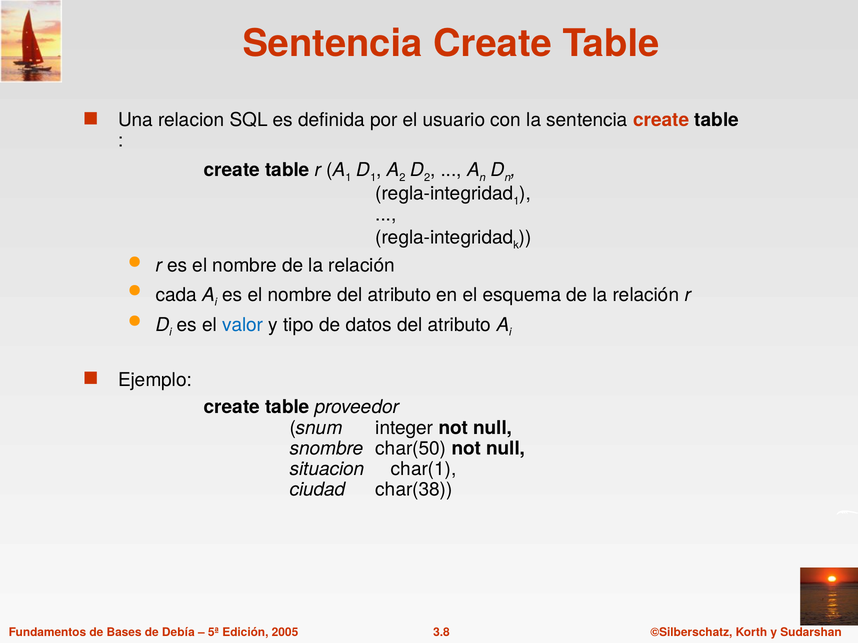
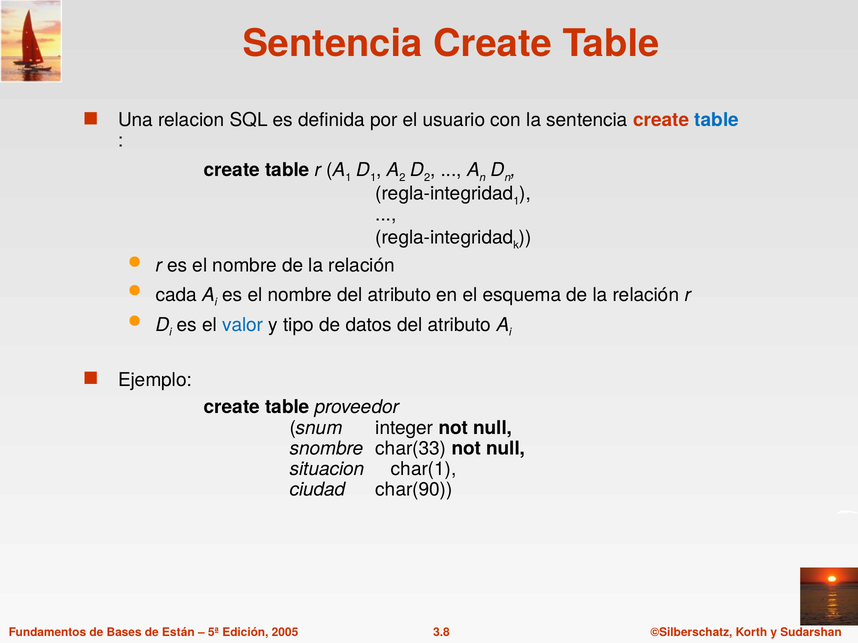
table colour: black -> blue (717, 120)
char(50: char(50 -> char(33 (411, 449)
char(38: char(38 -> char(90 (414, 490)
Debía: Debía -> Están (178, 633)
